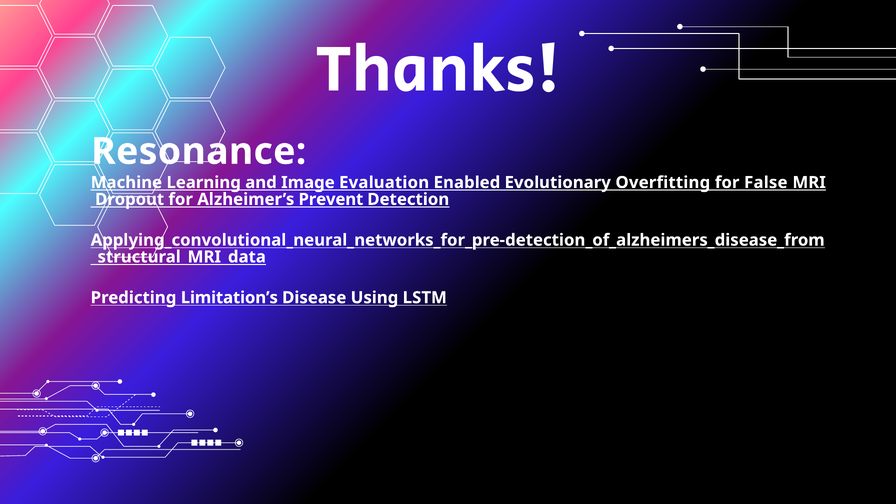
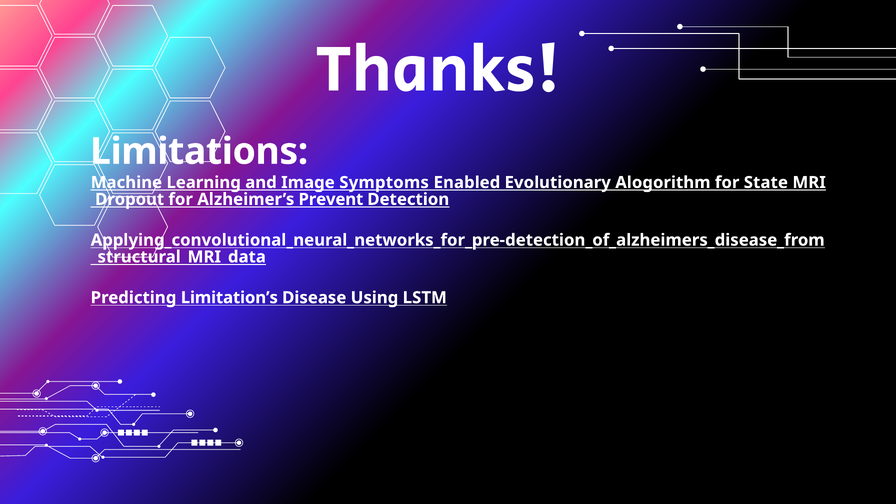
Resonance: Resonance -> Limitations (199, 151)
Evaluation: Evaluation -> Symptoms (384, 183)
Overfitting: Overfitting -> Alogorithm (663, 183)
False: False -> State (766, 183)
